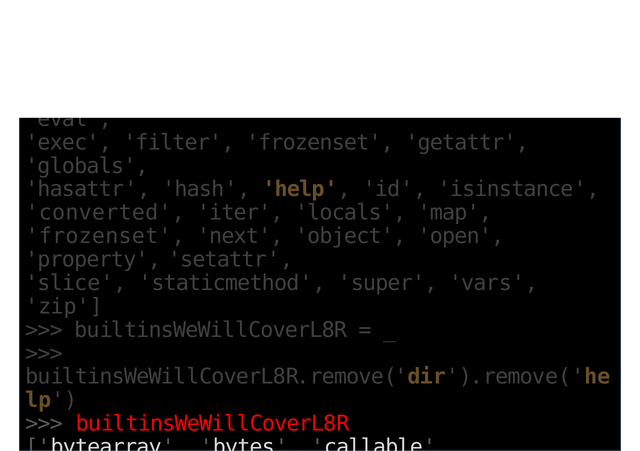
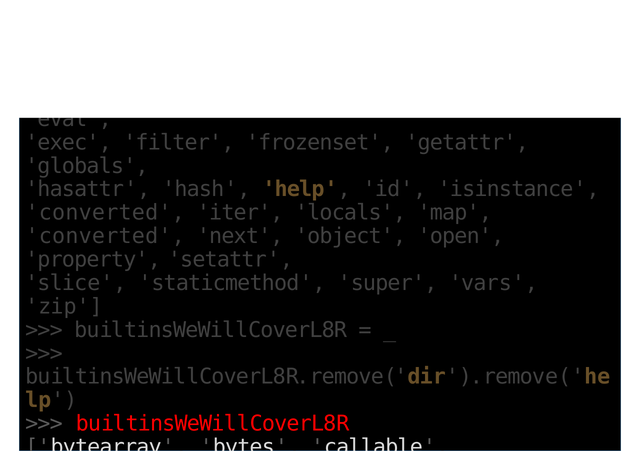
frozenset: frozenset -> converted (105, 236)
